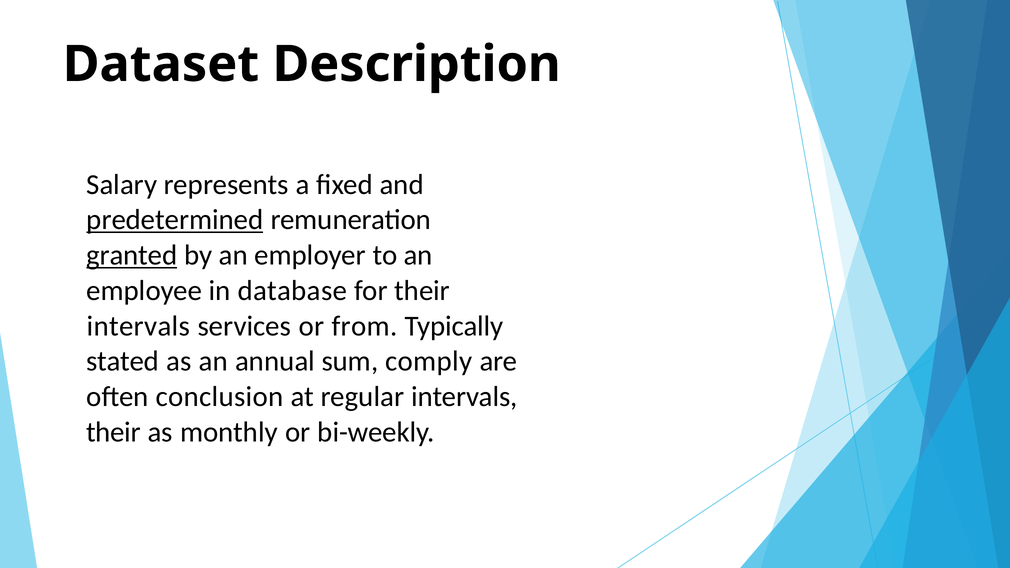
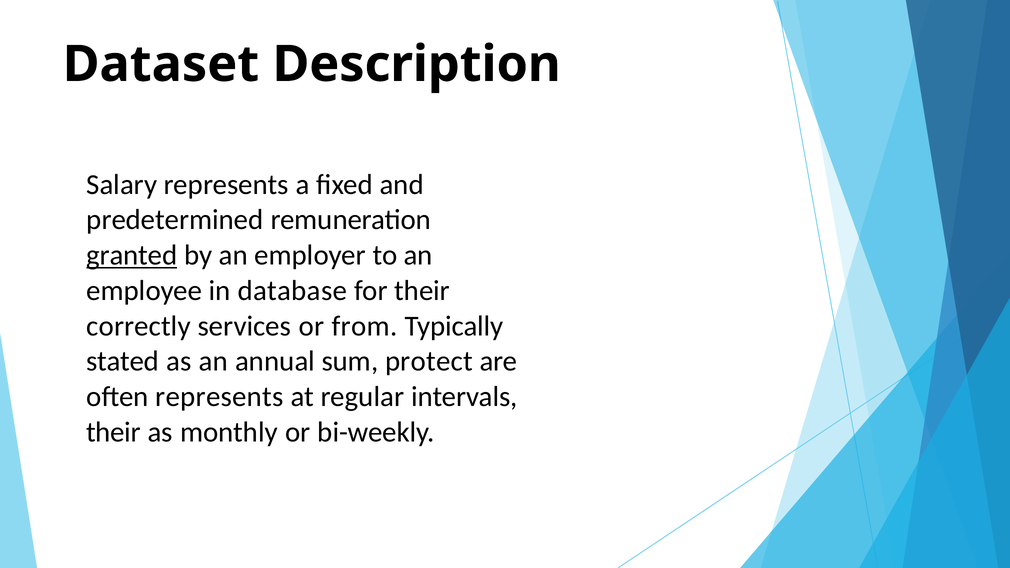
predetermined underline: present -> none (175, 220)
intervals: intervals -> correctly (138, 326)
comply: comply -> protect (429, 362)
often conclusion: conclusion -> represents (219, 397)
